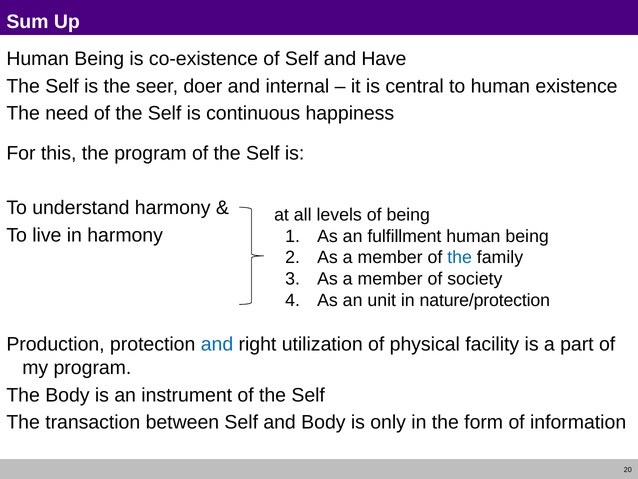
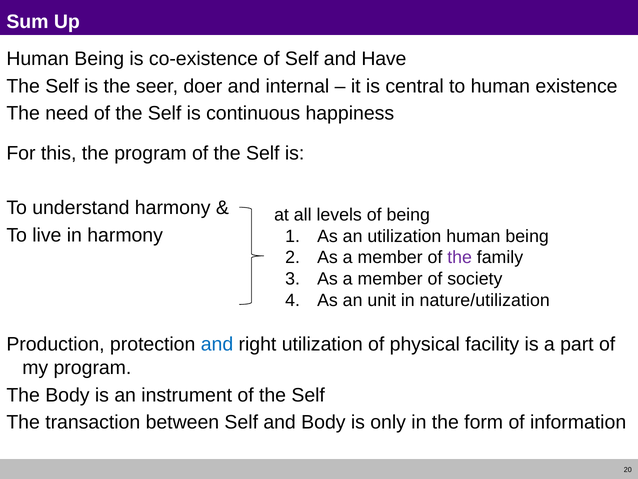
an fulfillment: fulfillment -> utilization (404, 236)
the colour: blue -> purple (460, 257)
nature/protection: nature/protection -> nature/utilization (485, 300)
